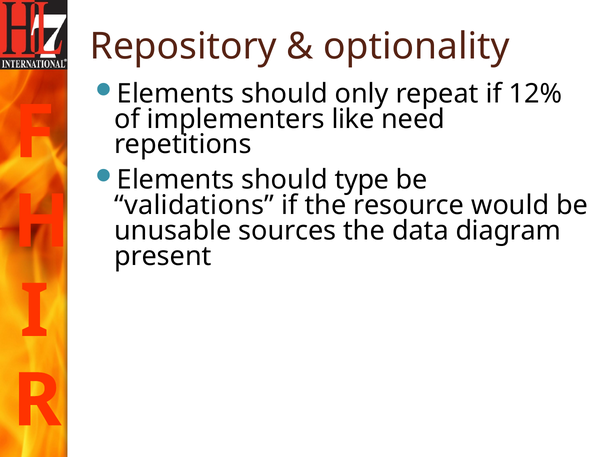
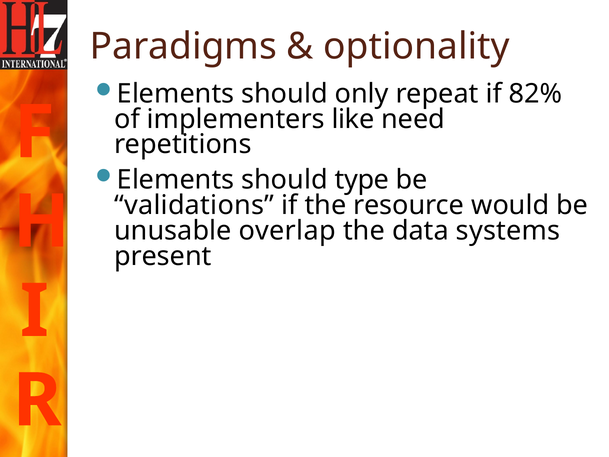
Repository: Repository -> Paradigms (183, 46)
12%: 12% -> 82% (536, 94)
sources: sources -> overlap (287, 231)
diagram: diagram -> systems (508, 231)
